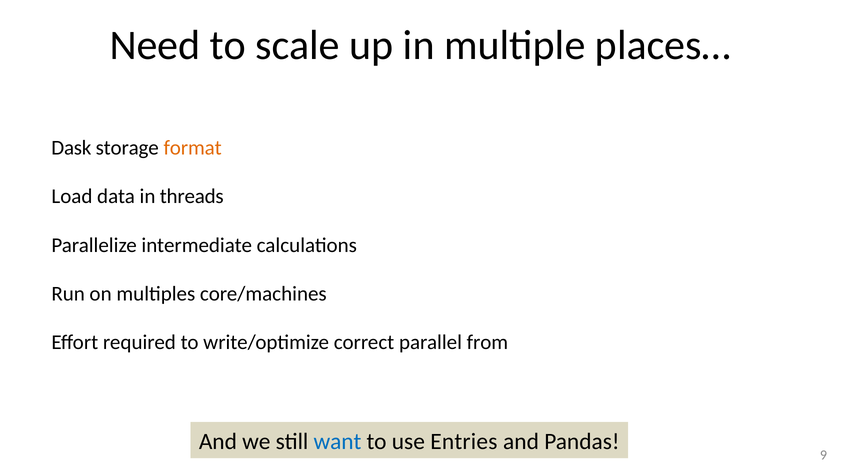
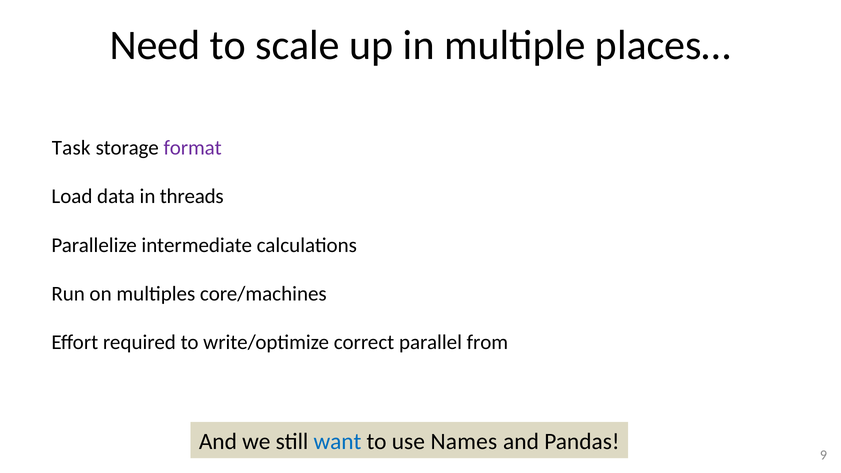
Dask: Dask -> Task (71, 148)
format colour: orange -> purple (193, 148)
Entries: Entries -> Names (464, 442)
